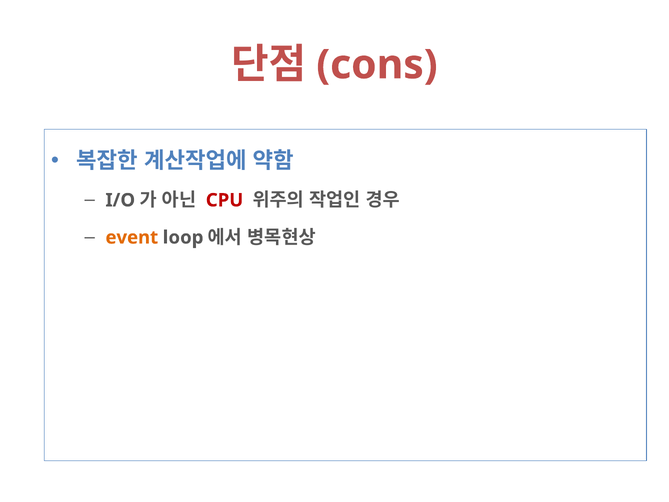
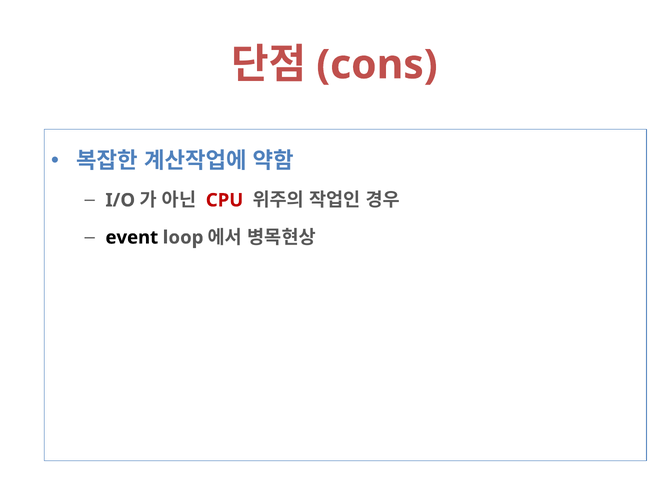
event colour: orange -> black (132, 237)
